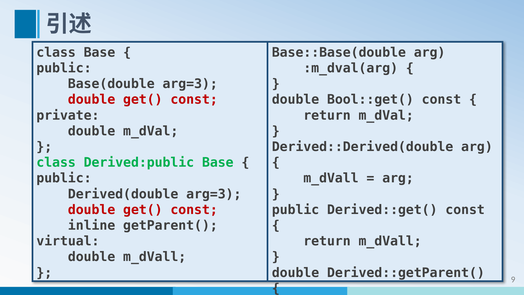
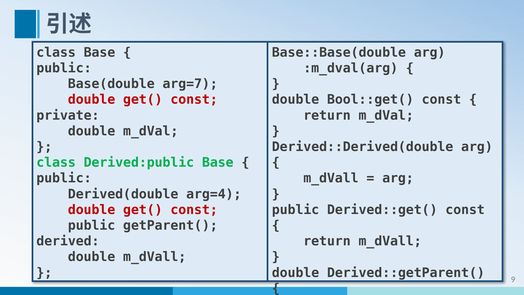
Base(double arg=3: arg=3 -> arg=7 (190, 84)
Derived(double arg=3: arg=3 -> arg=4 (214, 194)
inline: inline -> public (92, 225)
virtual: virtual -> derived (68, 241)
